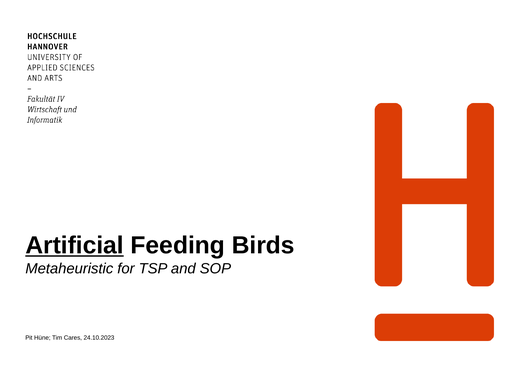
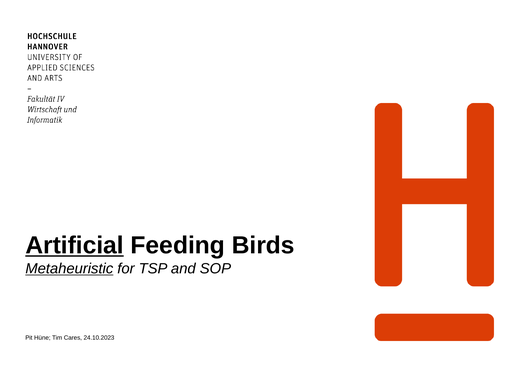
Metaheuristic underline: none -> present (69, 269)
